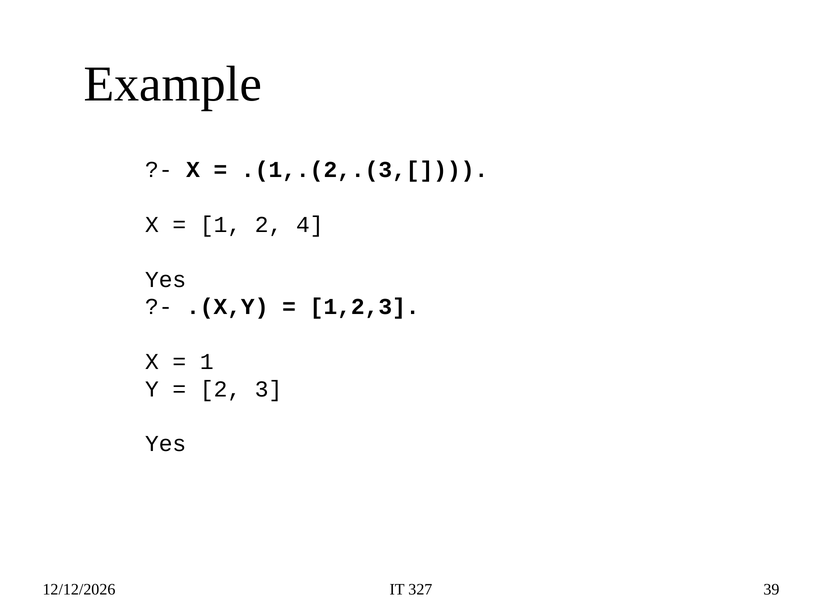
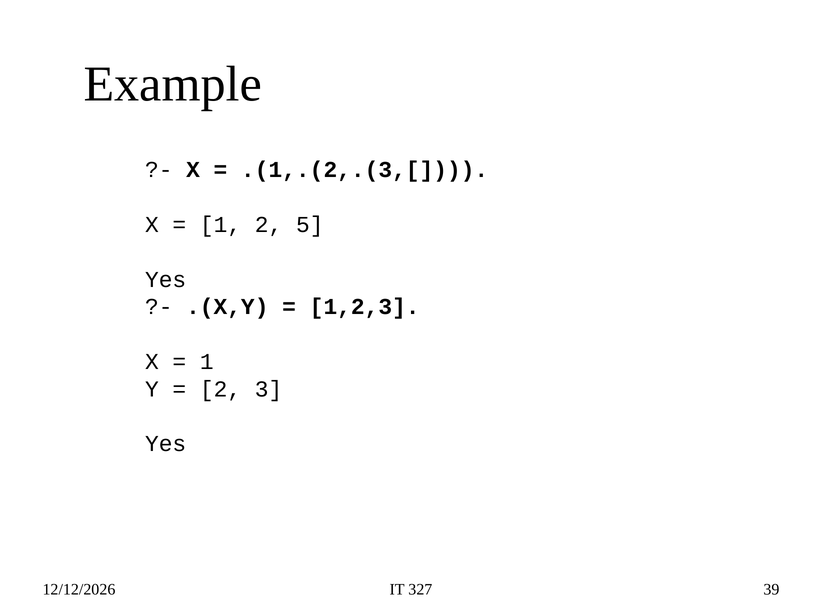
4: 4 -> 5 (310, 225)
